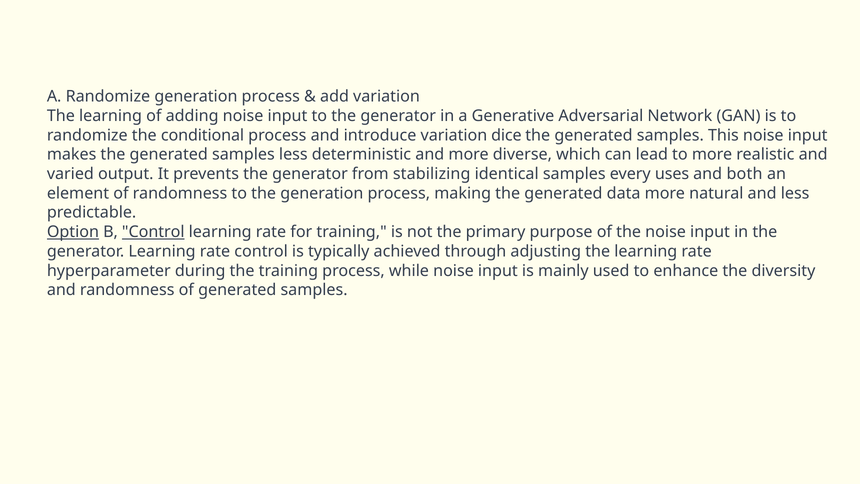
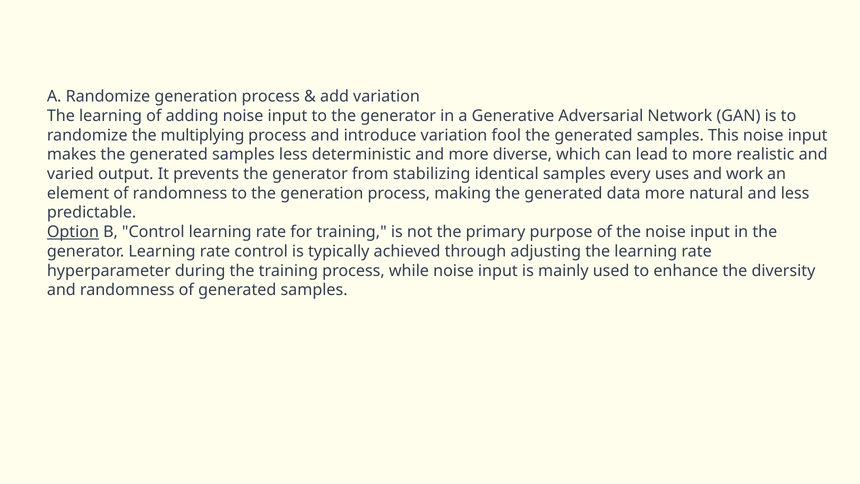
conditional: conditional -> multiplying (203, 135)
dice: dice -> fool (506, 135)
both: both -> work (745, 174)
Control underline: present -> none (153, 232)
